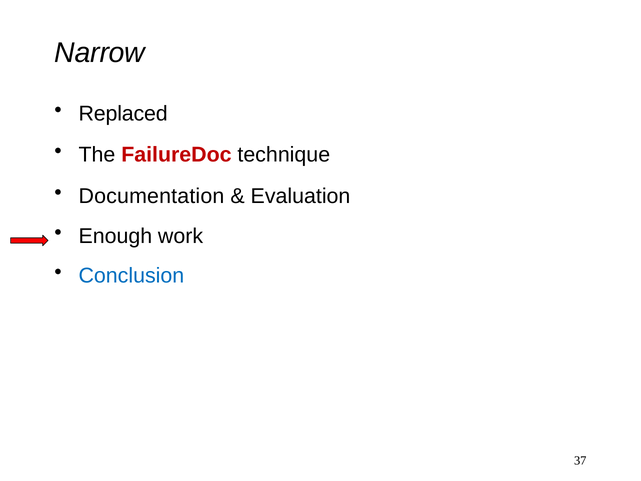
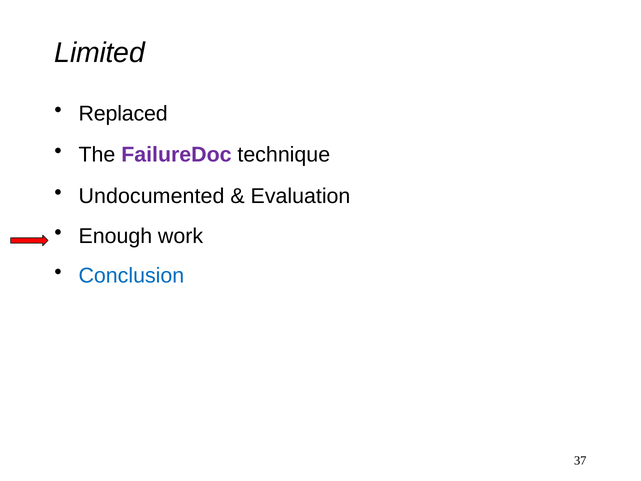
Narrow: Narrow -> Limited (100, 53)
FailureDoc colour: red -> purple (176, 155)
Documentation: Documentation -> Undocumented (151, 196)
